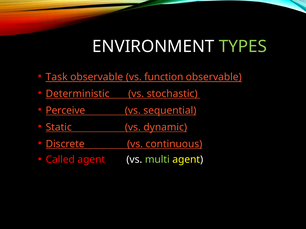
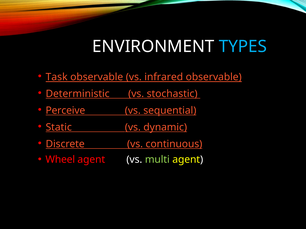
TYPES colour: light green -> light blue (243, 47)
function: function -> infrared (164, 77)
Called: Called -> Wheel (60, 160)
